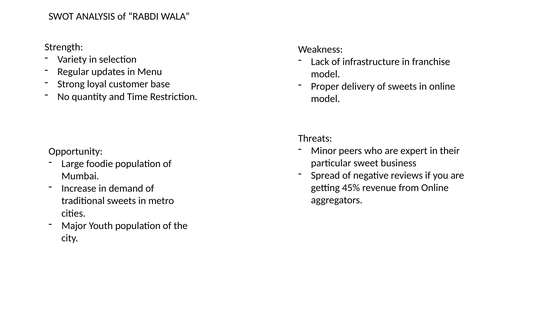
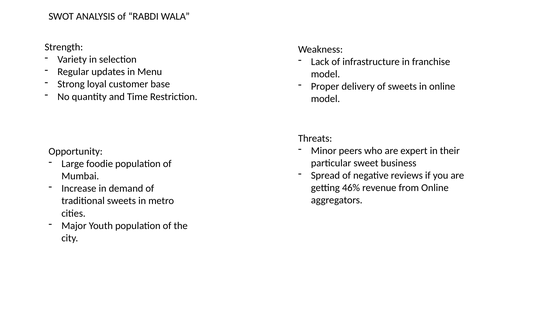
45%: 45% -> 46% (351, 188)
